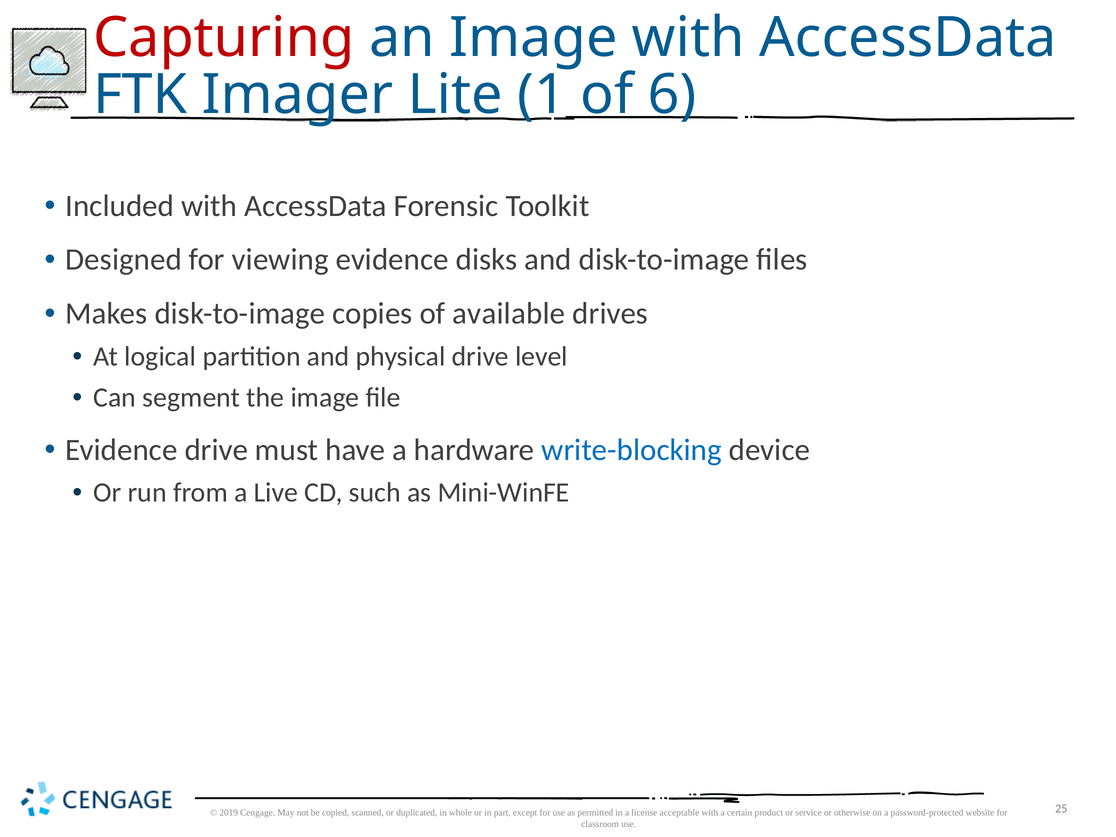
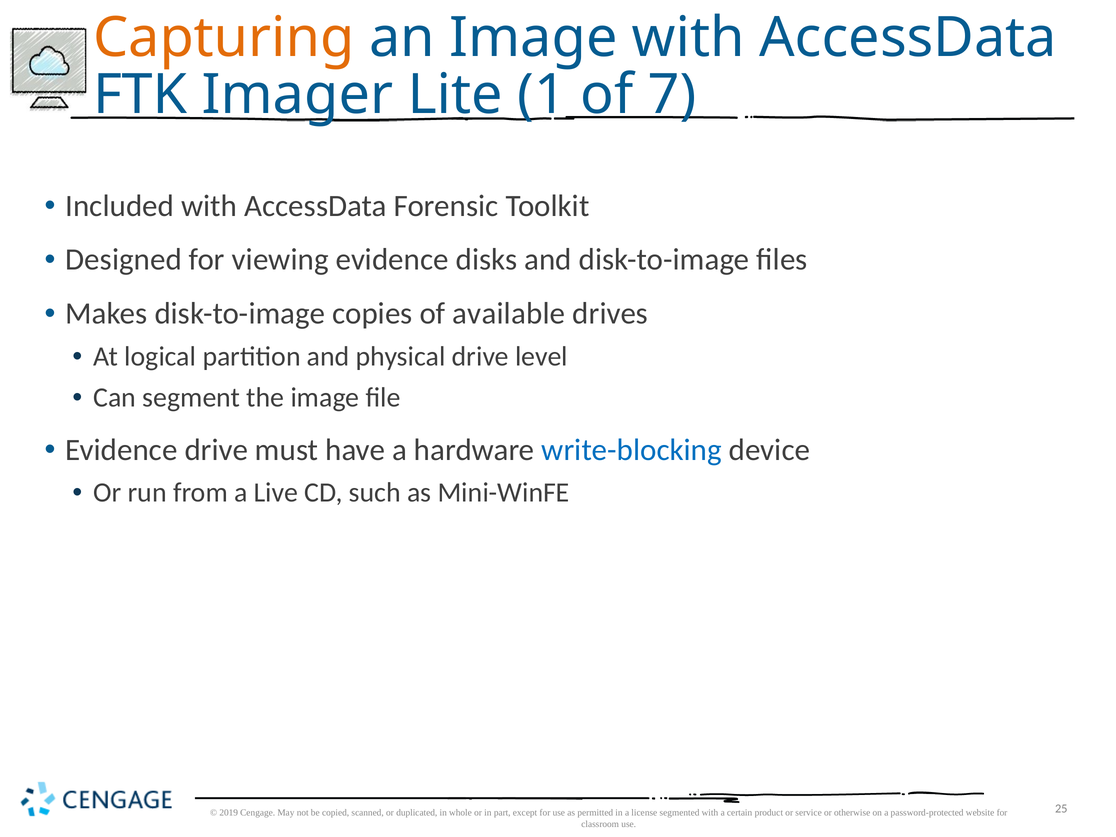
Capturing colour: red -> orange (224, 38)
6: 6 -> 7 (672, 95)
acceptable: acceptable -> segmented (680, 813)
